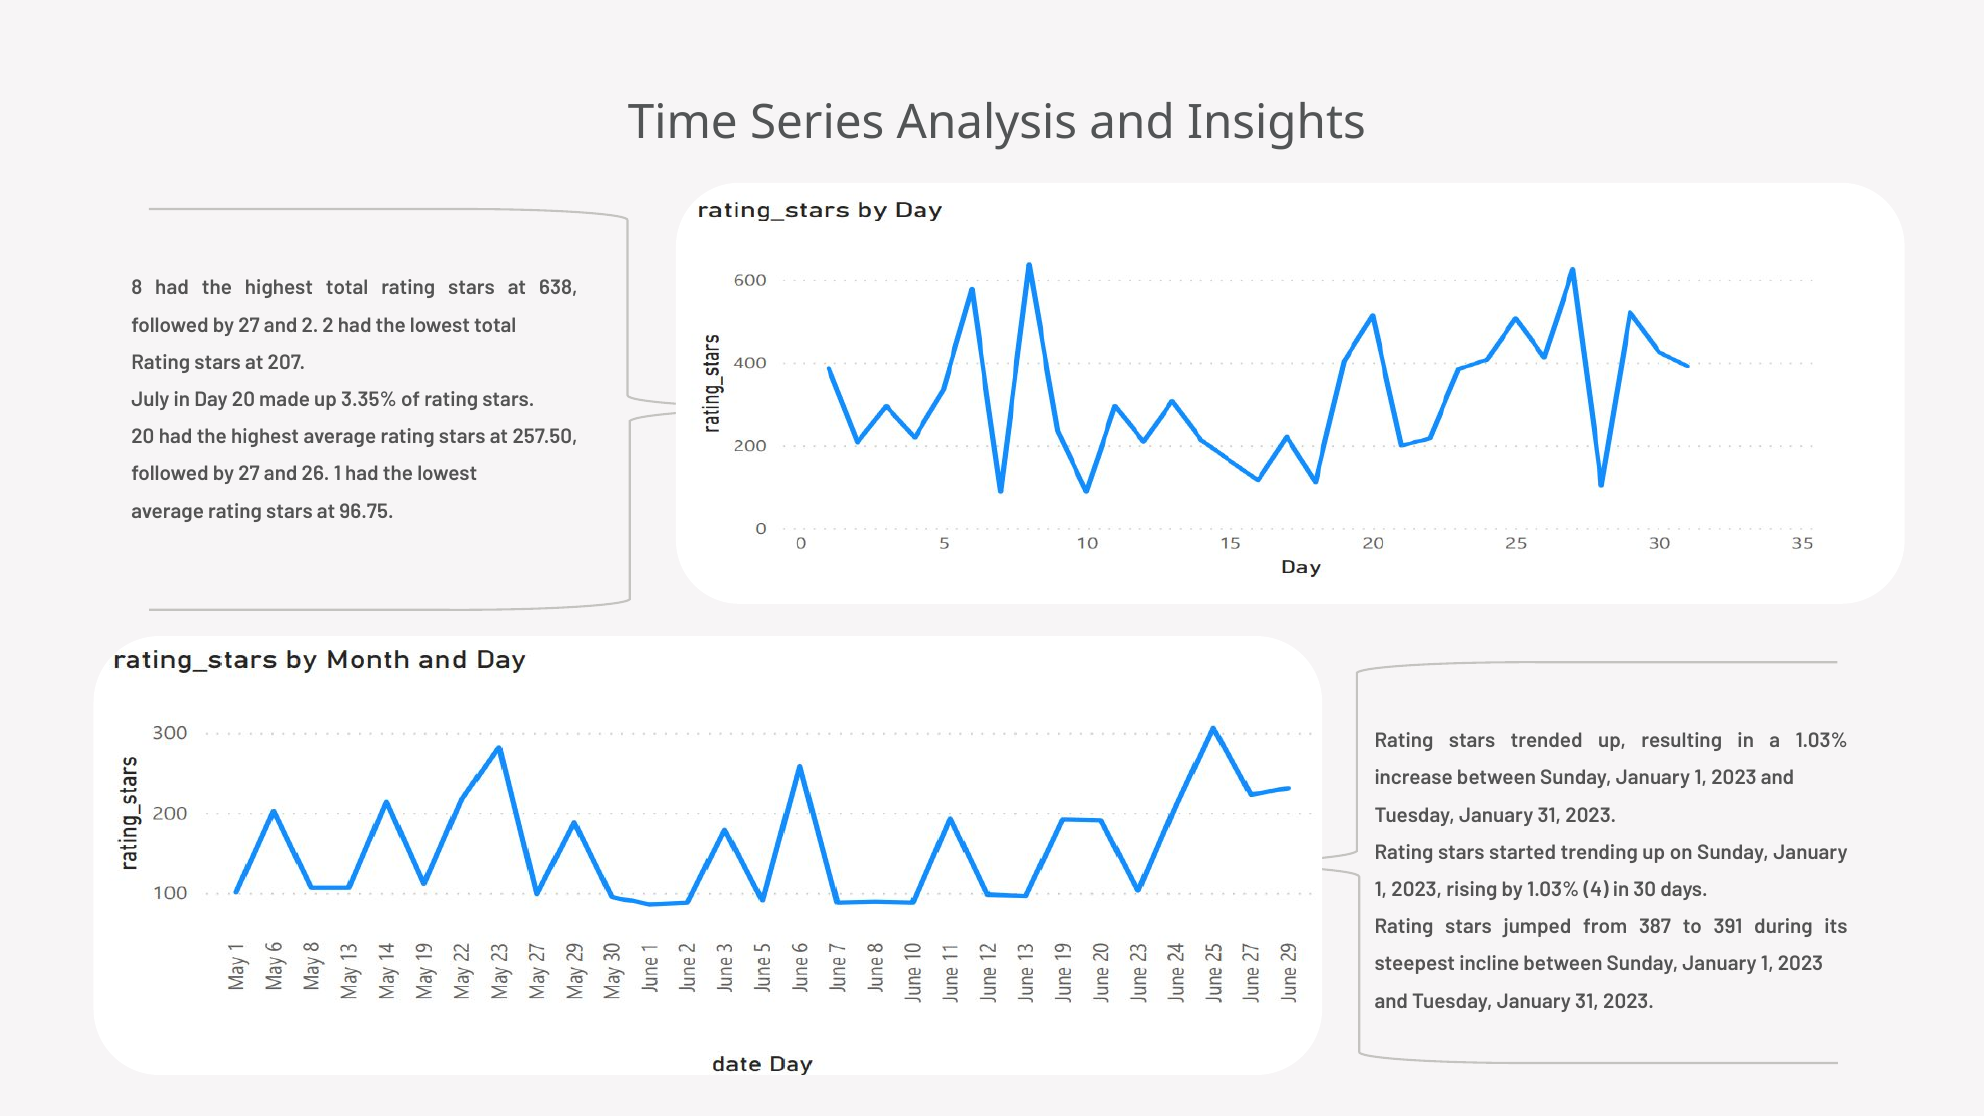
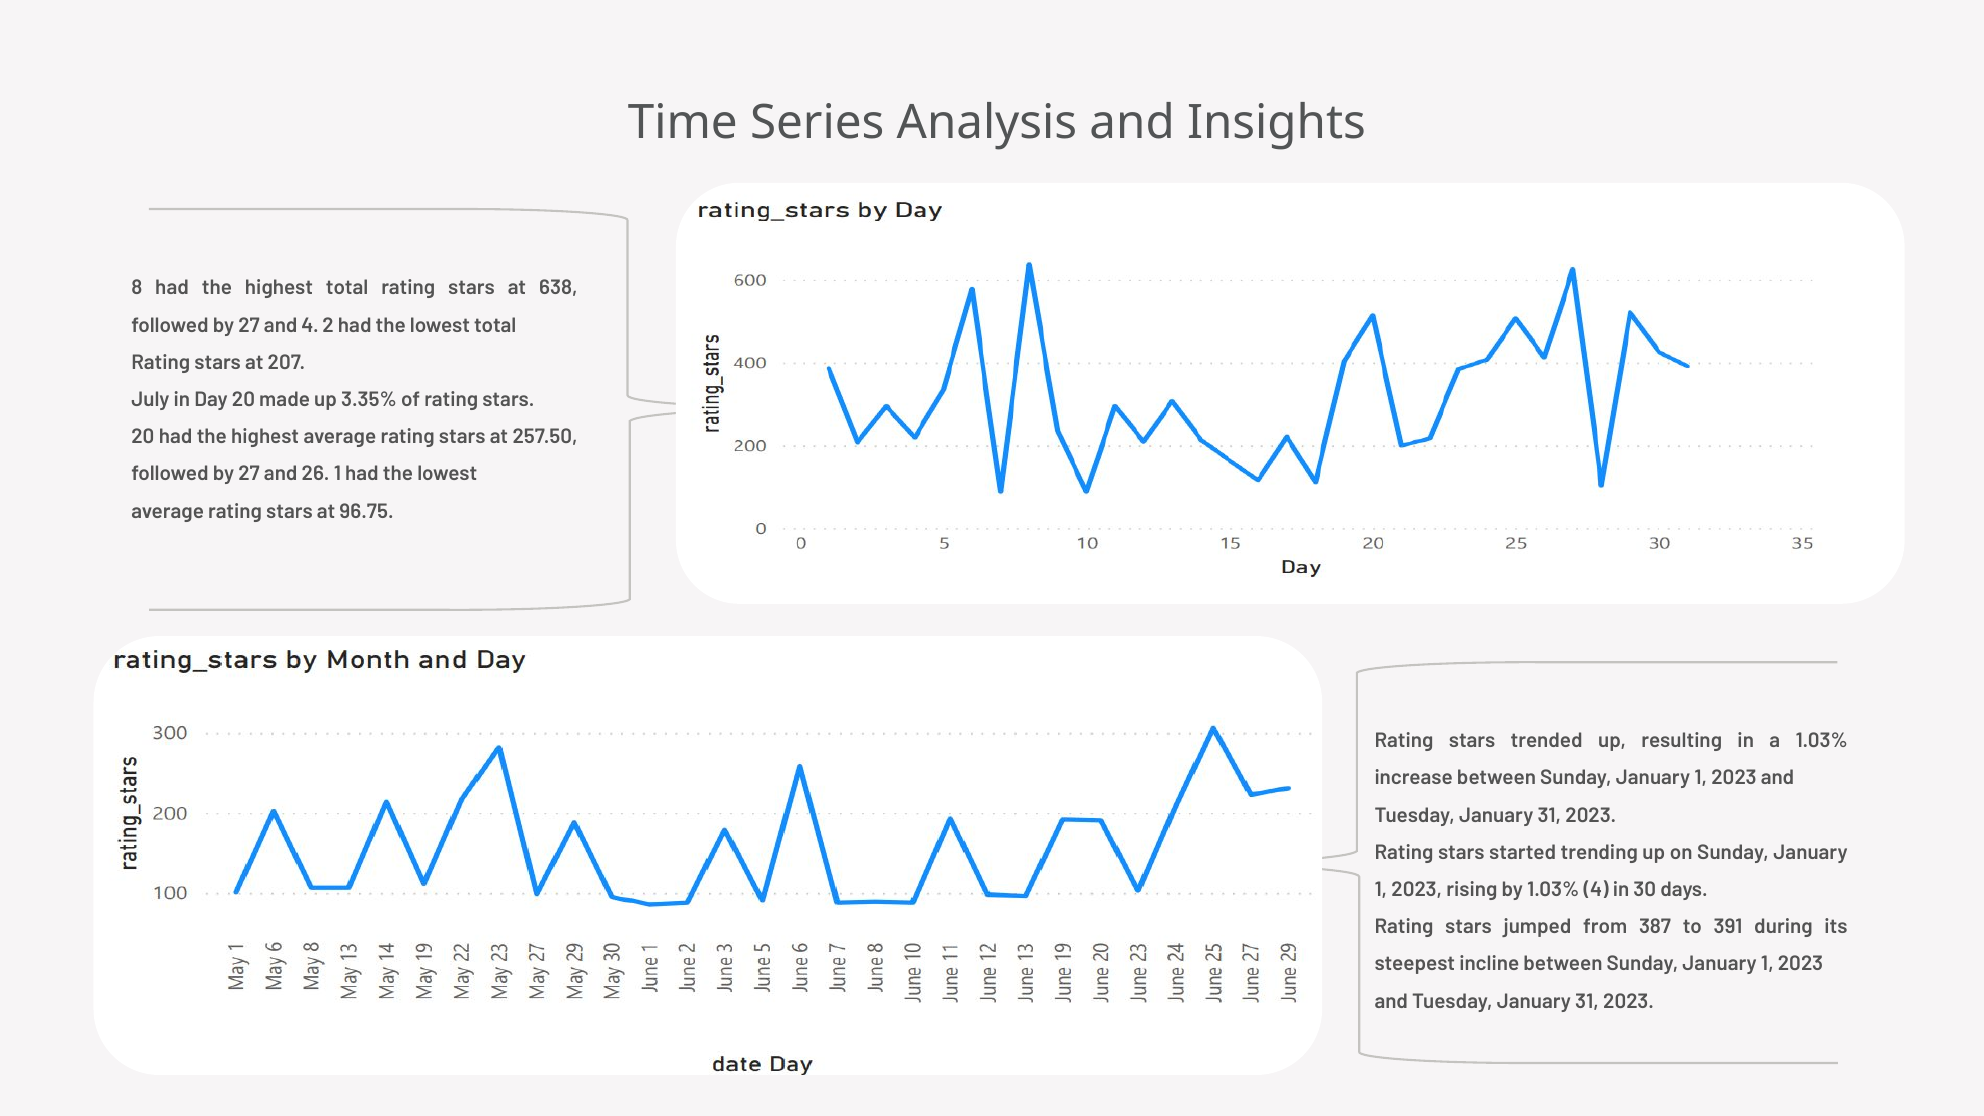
and 2: 2 -> 4 (310, 325)
